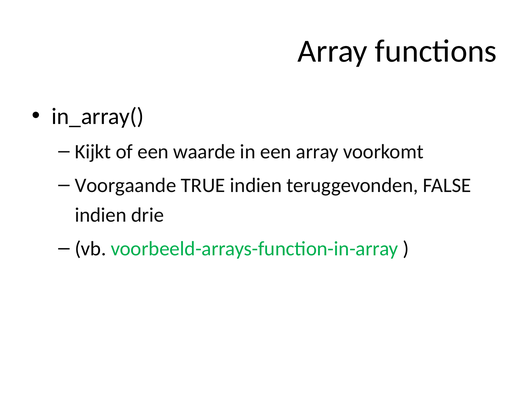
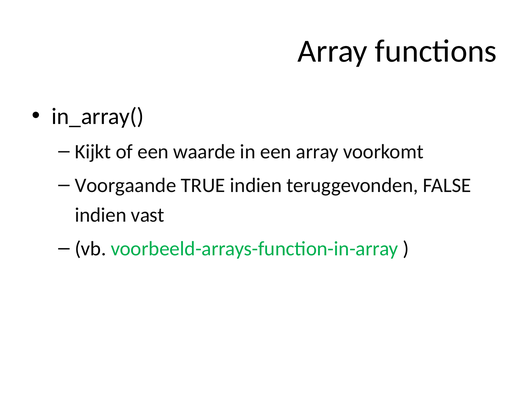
drie: drie -> vast (148, 215)
